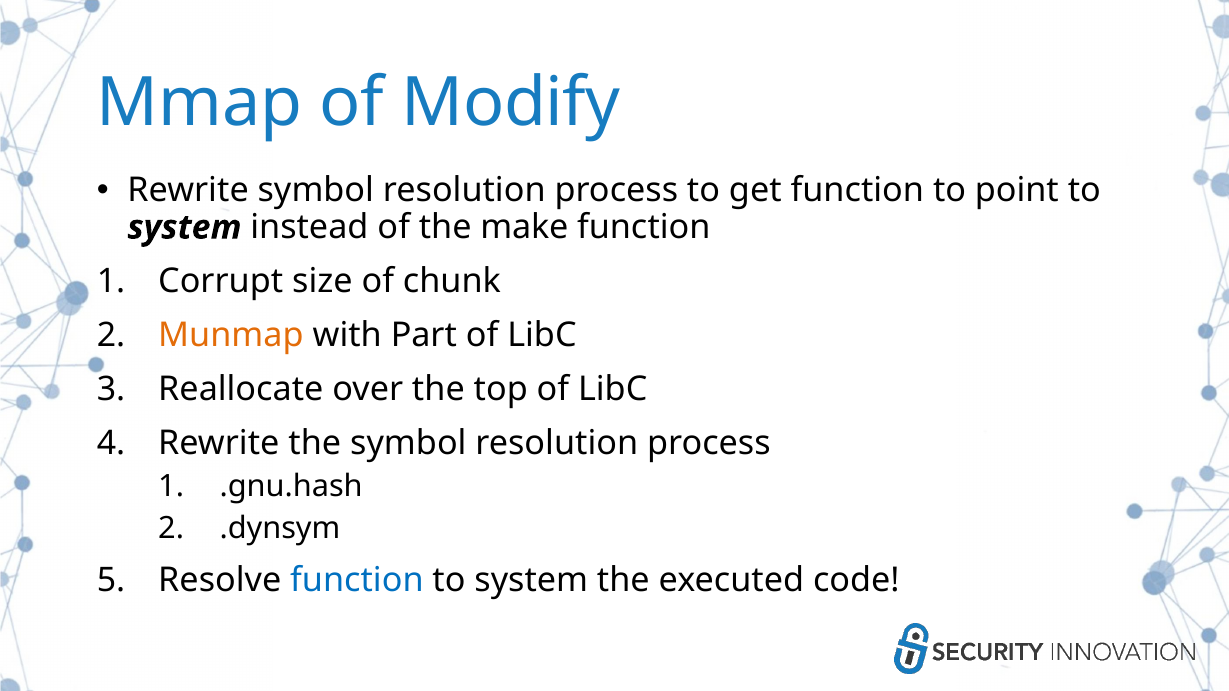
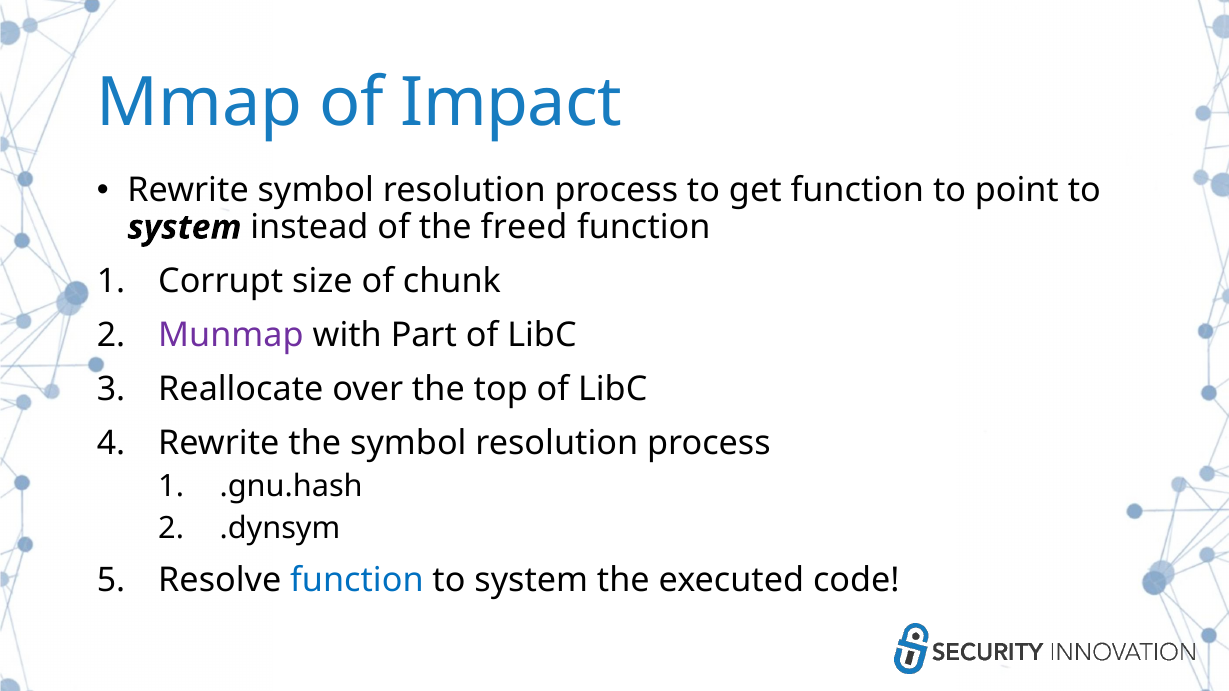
Modify: Modify -> Impact (511, 103)
make: make -> freed (524, 227)
Munmap colour: orange -> purple (231, 335)
